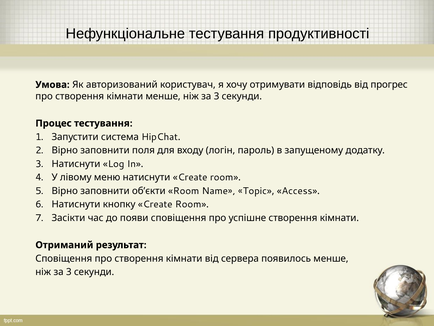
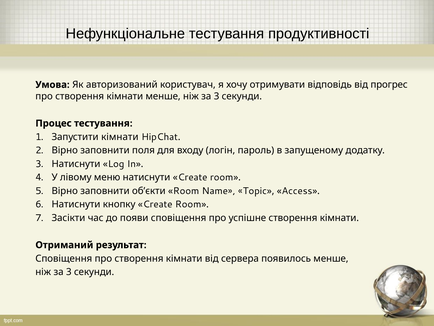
Запустити система: система -> кімнати (120, 137)
